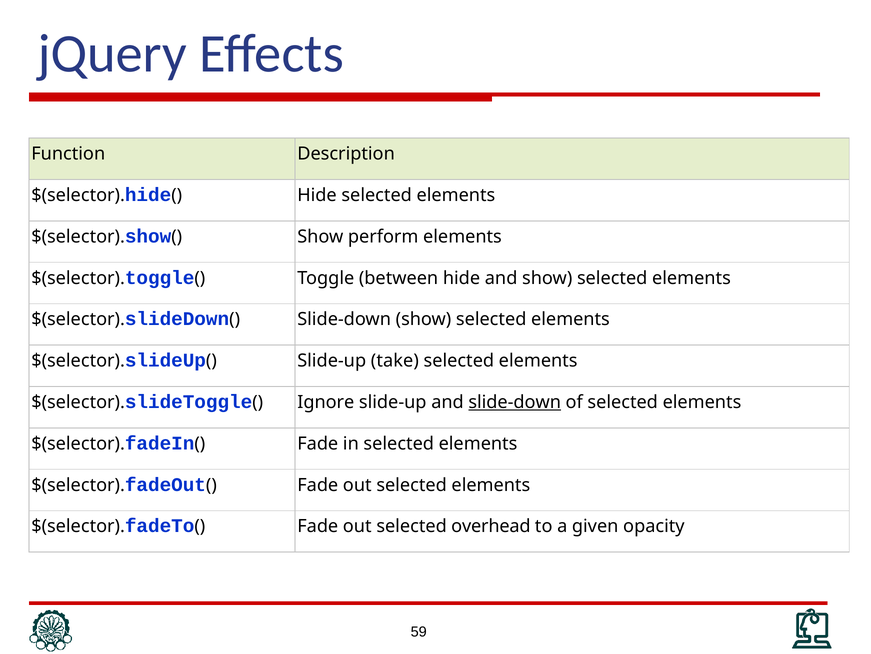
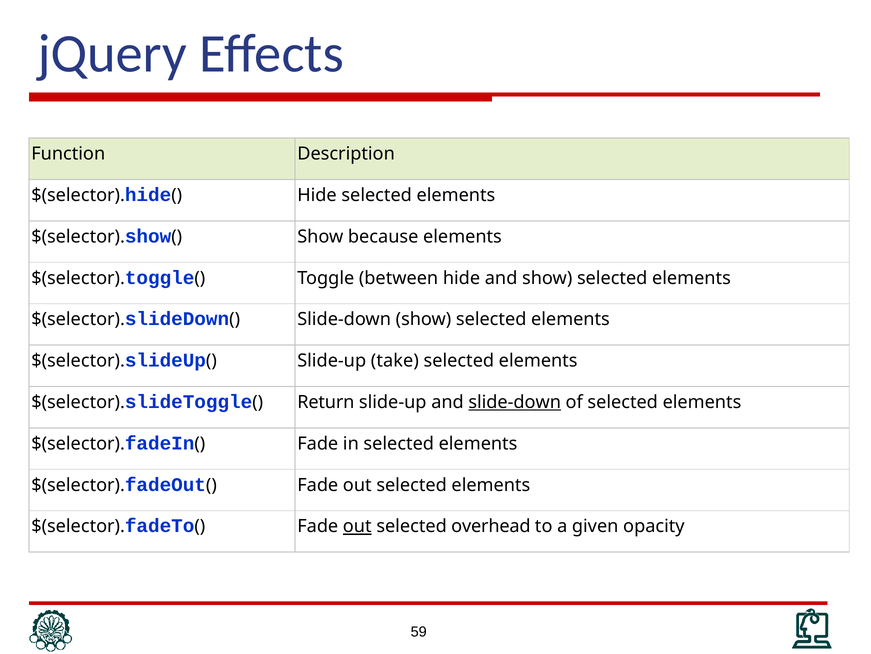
perform: perform -> because (383, 236)
Ignore: Ignore -> Return (326, 402)
out underline: none -> present (357, 526)
